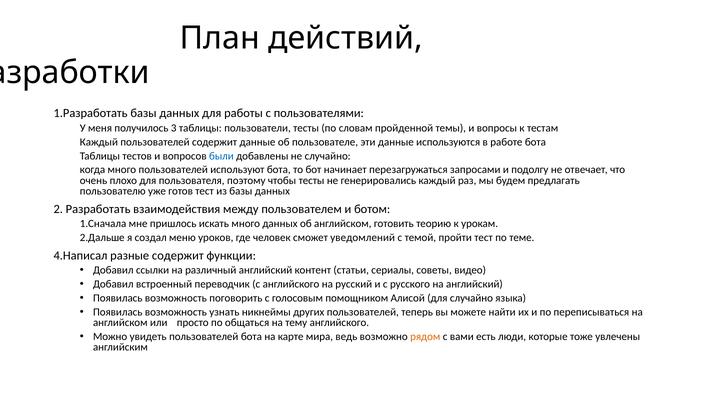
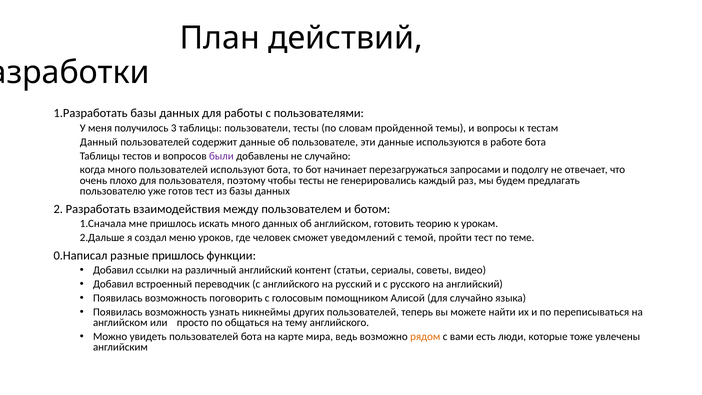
Каждый: Каждый -> Данный (99, 142)
были colour: blue -> purple (221, 156)
4.Написал: 4.Написал -> 0.Написал (80, 256)
разные содержит: содержит -> пришлось (178, 256)
